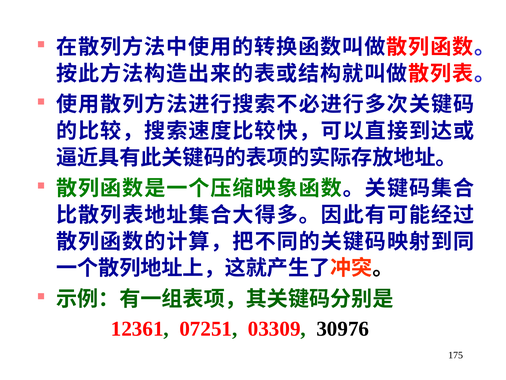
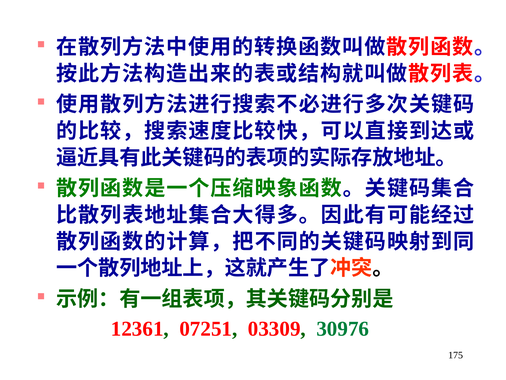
30976 colour: black -> green (343, 328)
